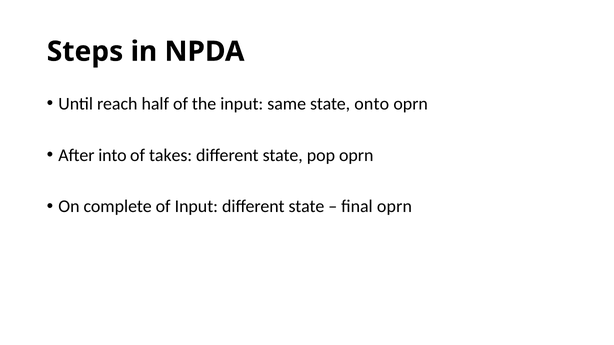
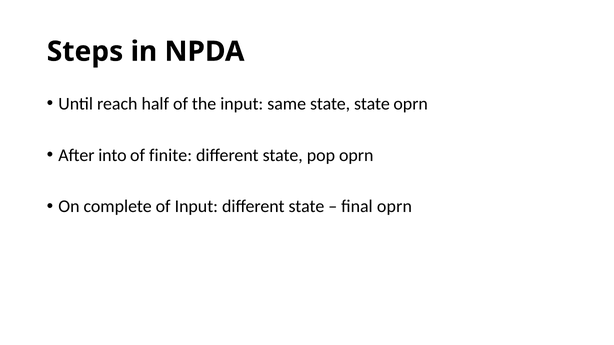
state onto: onto -> state (372, 104)
takes: takes -> finite (171, 155)
